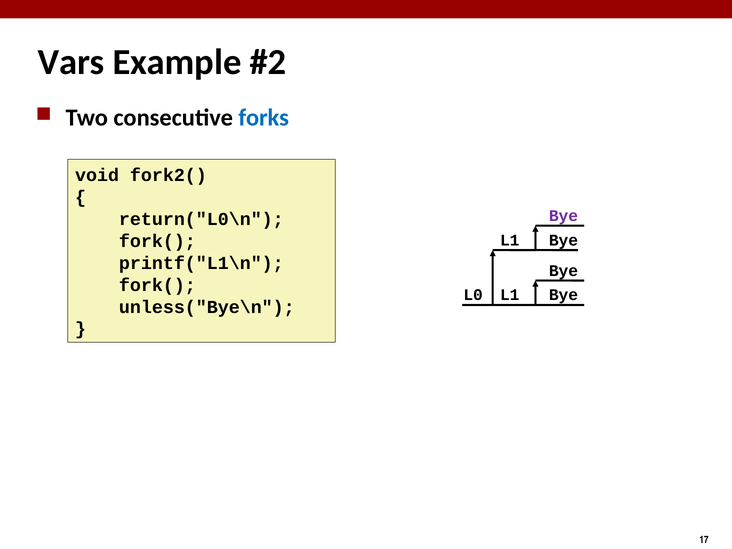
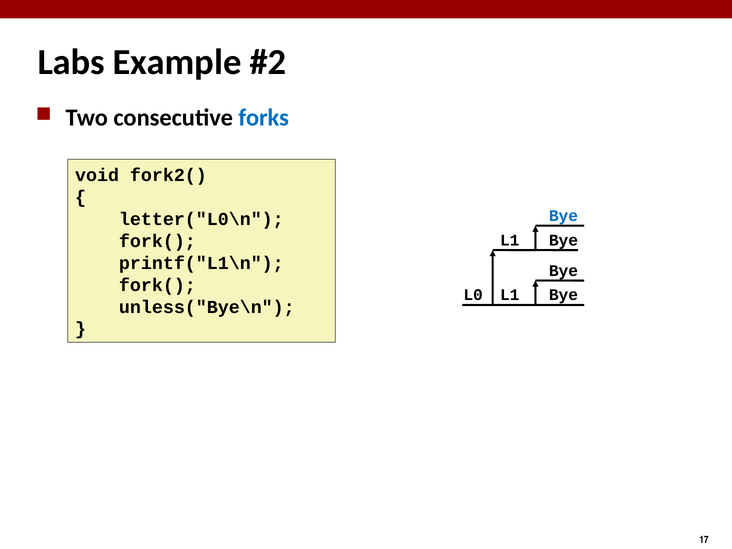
Vars: Vars -> Labs (71, 62)
Bye colour: purple -> blue (563, 216)
return("L0\n: return("L0\n -> letter("L0\n (201, 219)
